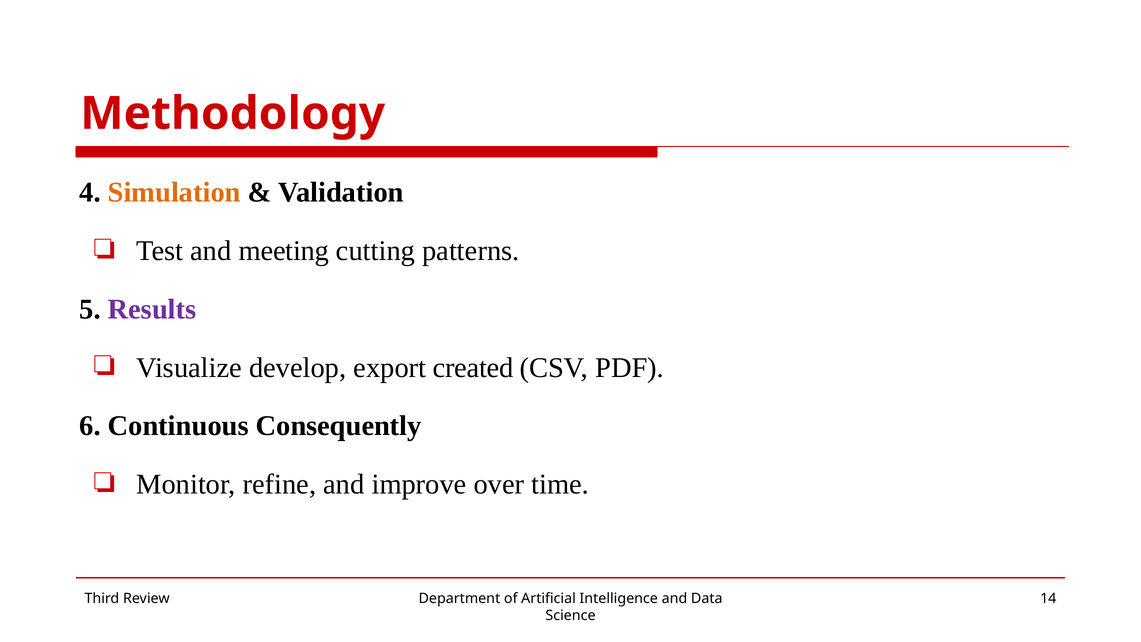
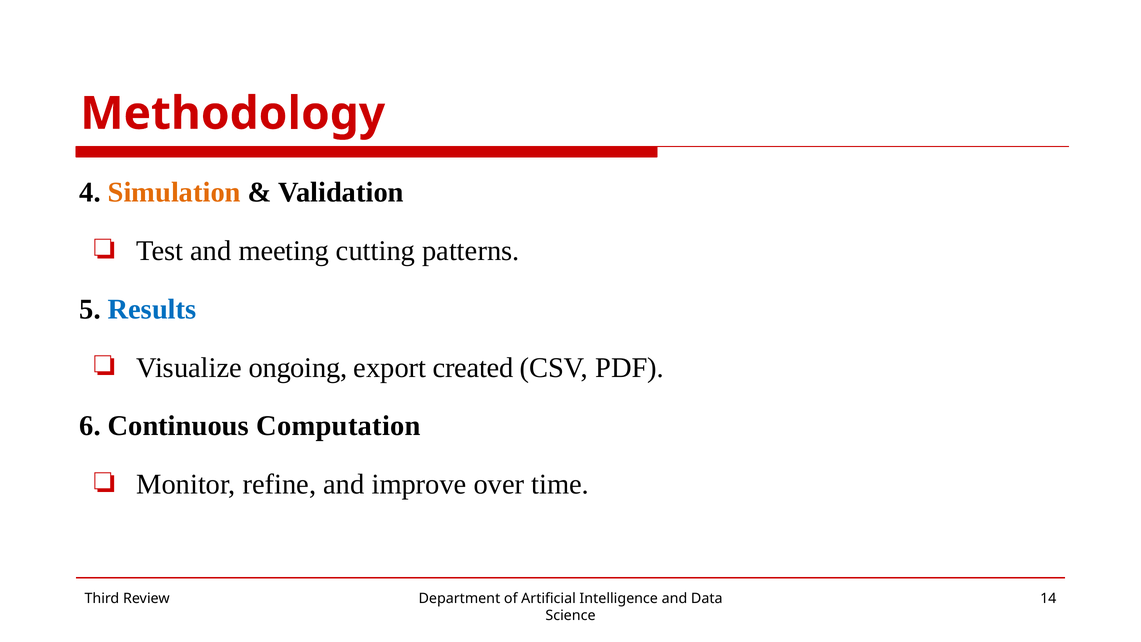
Results colour: purple -> blue (152, 309)
develop: develop -> ongoing (298, 368)
Consequently: Consequently -> Computation (339, 426)
